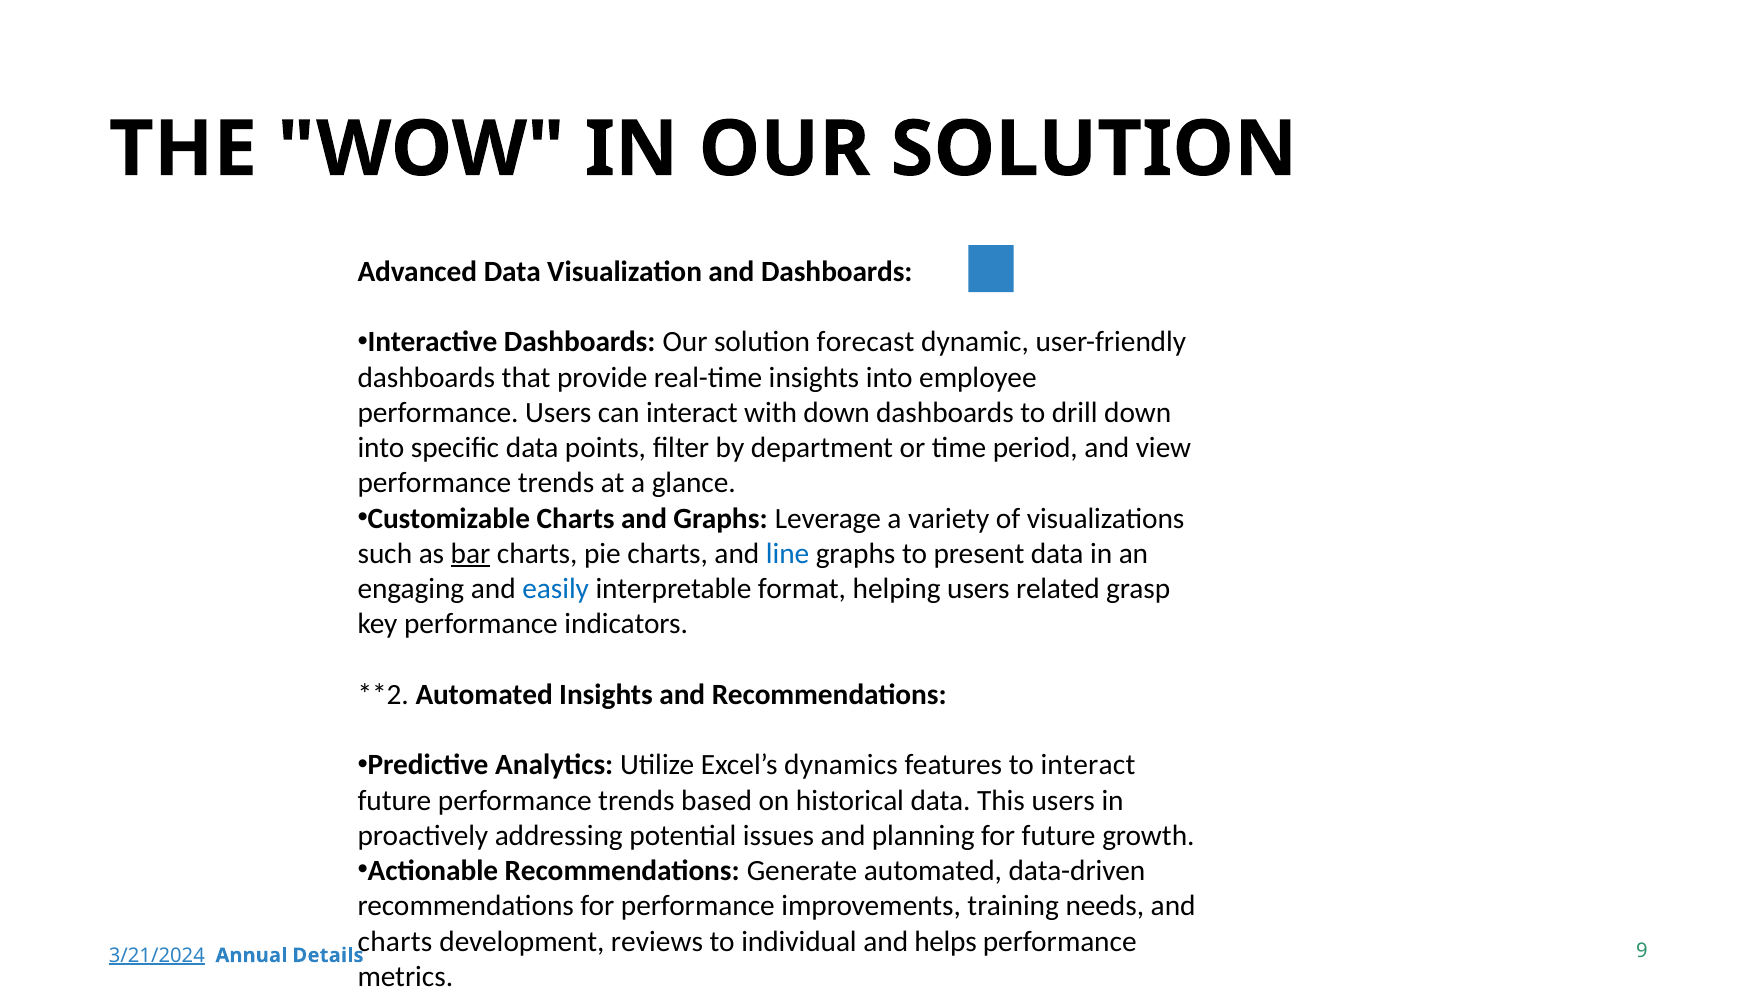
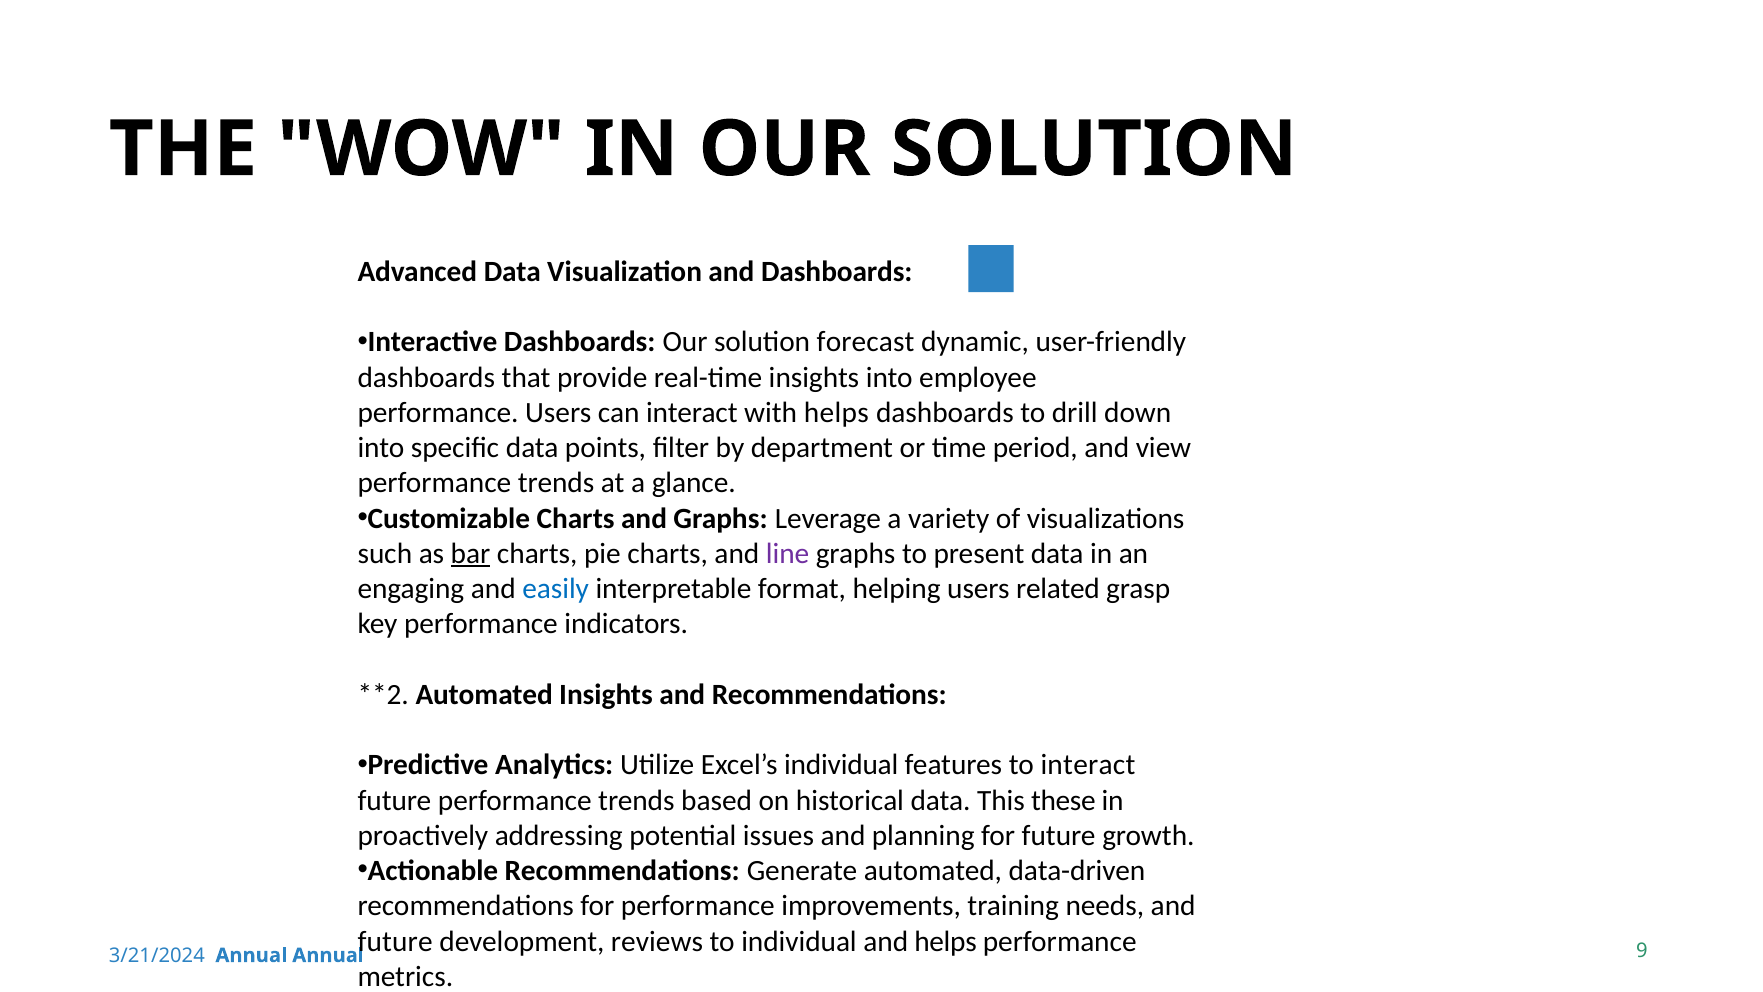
with down: down -> helps (836, 412)
line colour: blue -> purple (788, 553)
Excel’s dynamics: dynamics -> individual (841, 765)
This users: users -> these (1063, 800)
charts: charts -> future (395, 941)
3/21/2024 underline: present -> none (157, 955)
Annual Details: Details -> Annual (328, 955)
